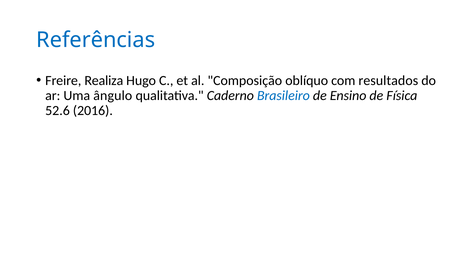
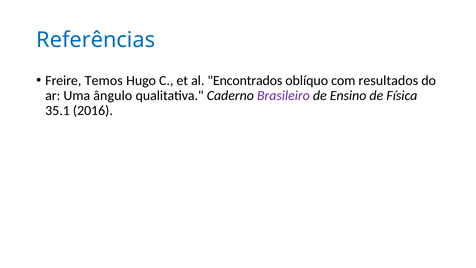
Realiza: Realiza -> Temos (104, 80)
Composição: Composição -> Encontrados (245, 80)
Brasileiro colour: blue -> purple (283, 95)
52.6: 52.6 -> 35.1 (57, 110)
